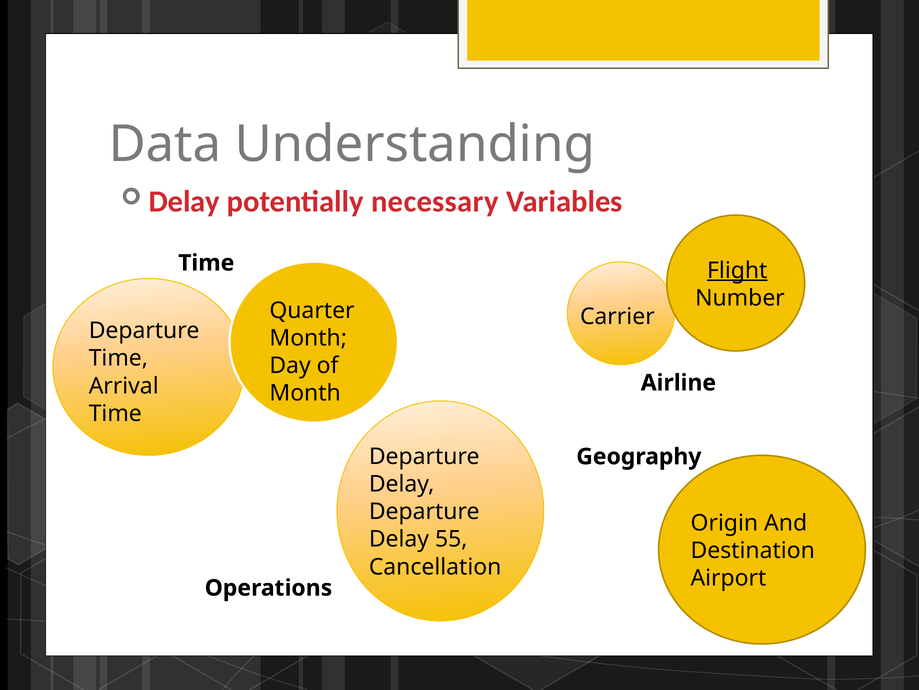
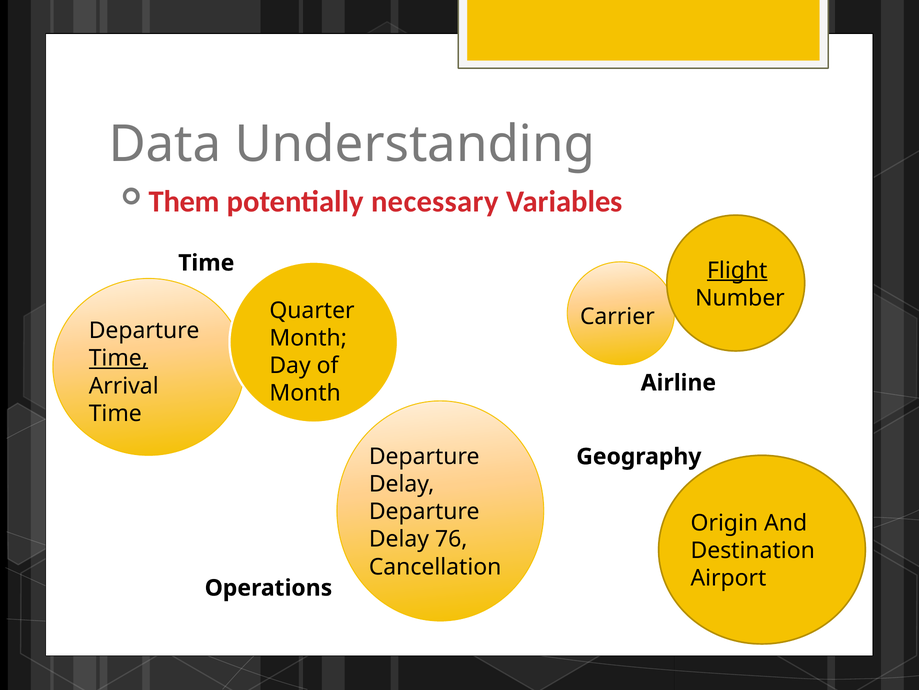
Delay: Delay -> Them (184, 201)
Time underline: none -> present (118, 358)
55: 55 -> 76 (451, 539)
